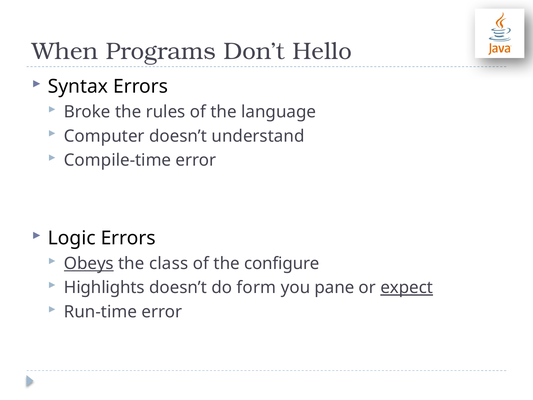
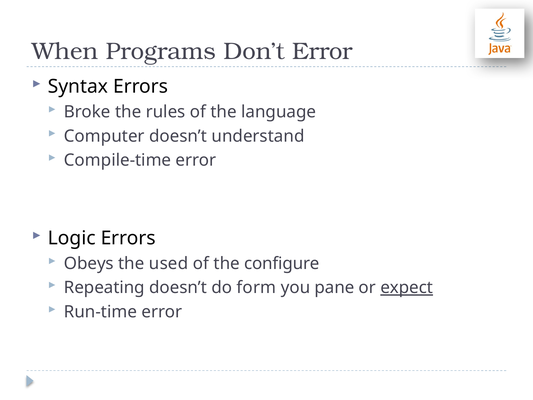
Don’t Hello: Hello -> Error (322, 51)
Obeys underline: present -> none (89, 263)
class: class -> used (169, 263)
Highlights: Highlights -> Repeating (104, 287)
